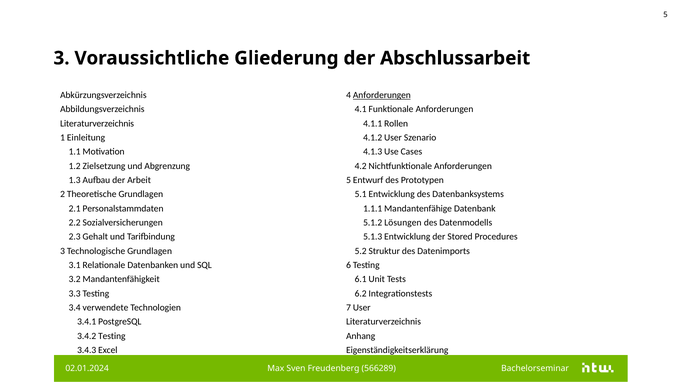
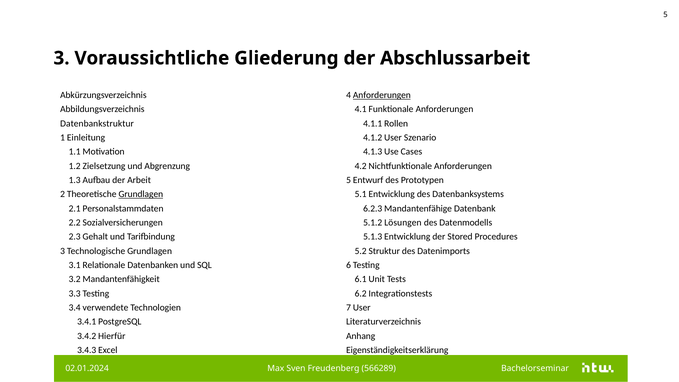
Literaturverzeichnis: Literaturverzeichnis -> Datenbankstruktur (97, 123)
Grundlagen underline: none -> present (141, 194)
1.1.1: 1.1.1 -> 6.2.3 (373, 208)
3.4.2 Testing: Testing -> Hierfür (112, 336)
